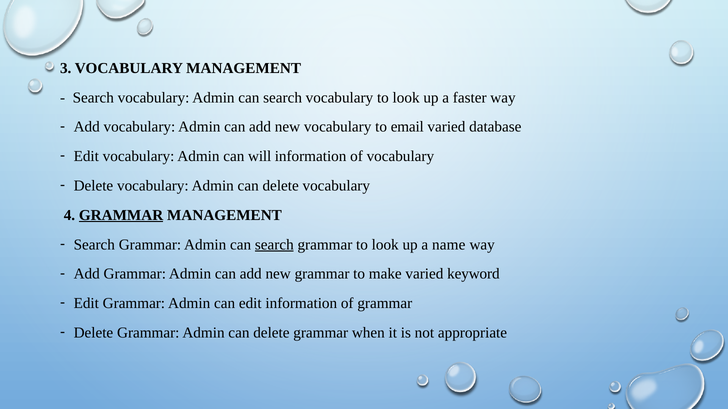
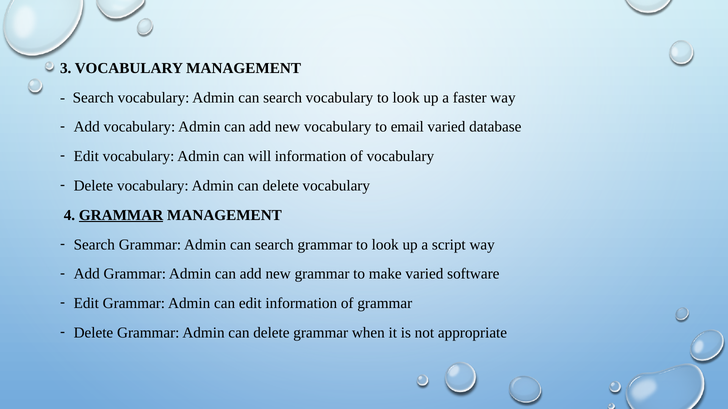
search underline: present -> none (274, 245)
name: name -> script (449, 245)
keyword: keyword -> software (473, 274)
